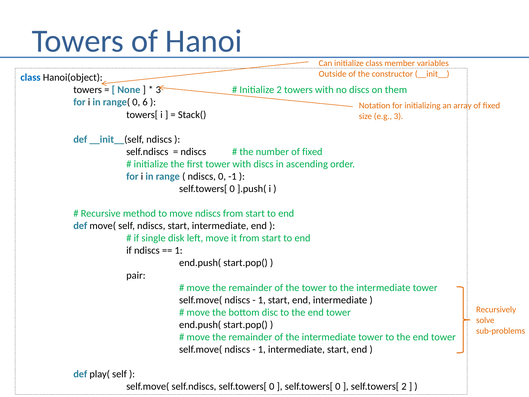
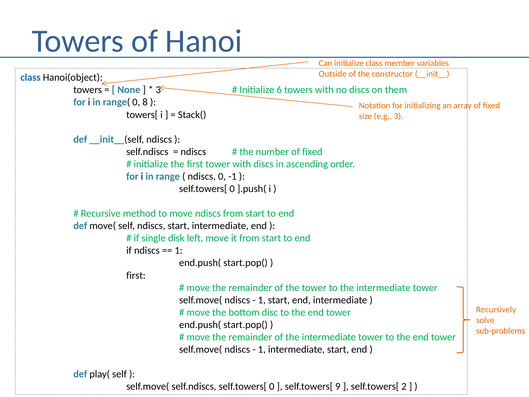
Initialize 2: 2 -> 6 (279, 90)
6: 6 -> 8 (145, 102)
pair: pair -> first (136, 275)
0: 0 -> 9 (338, 386)
